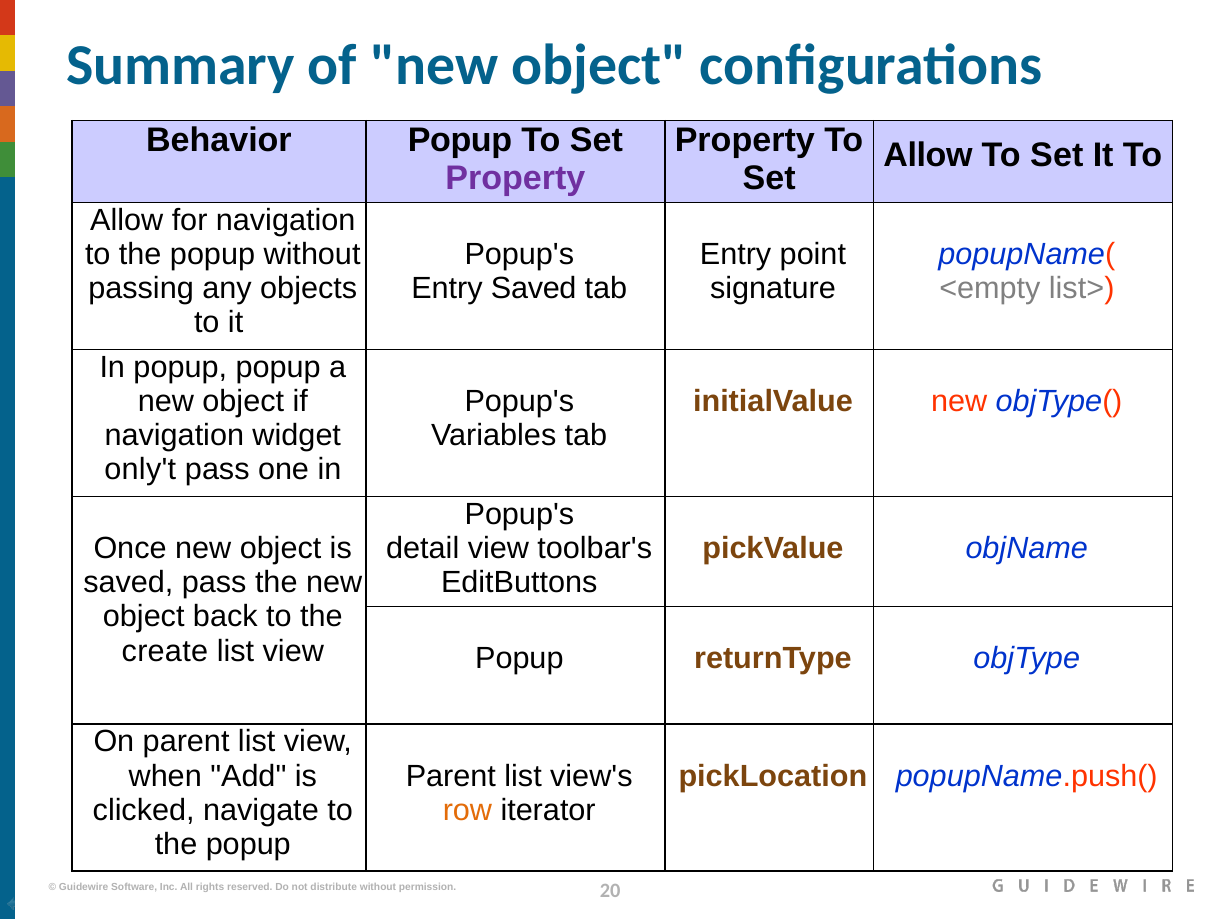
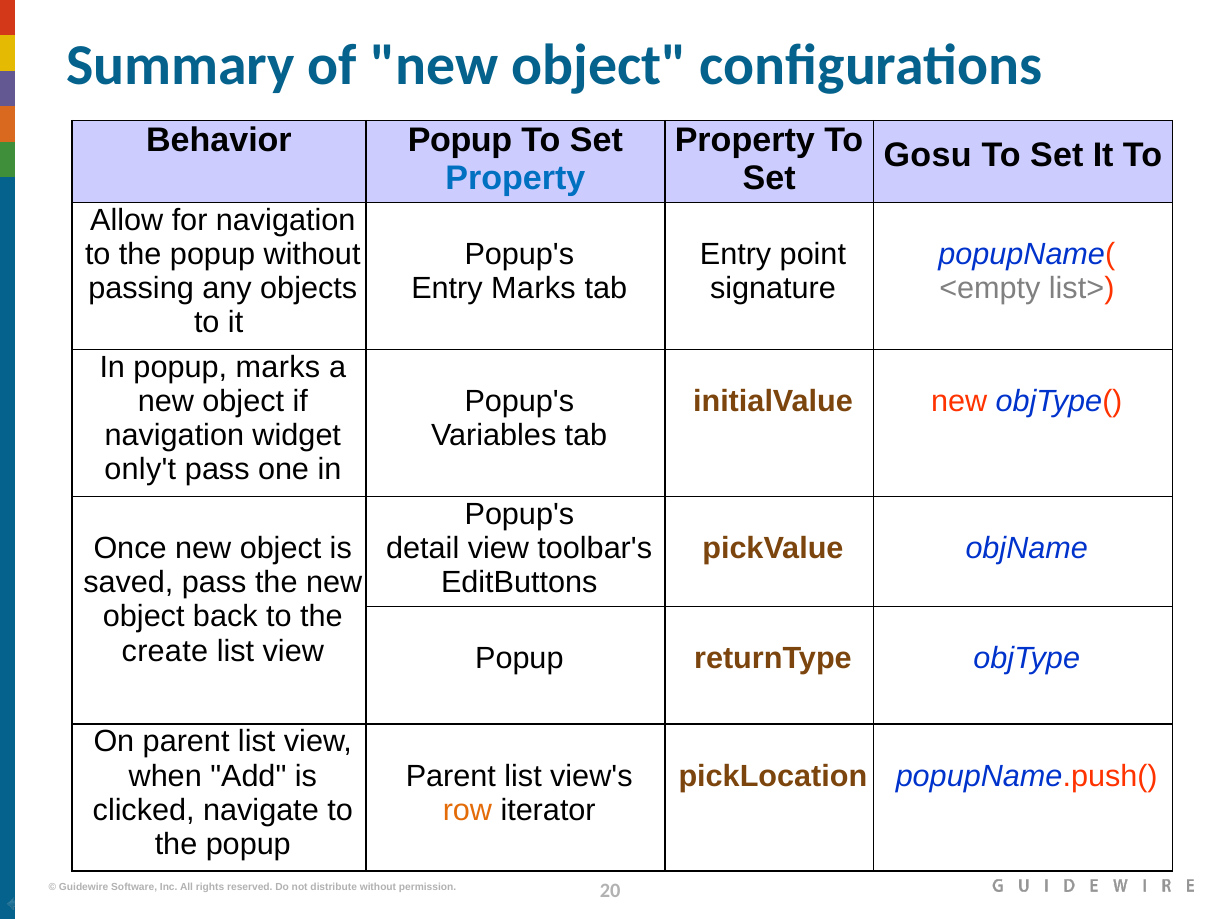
Allow: Allow -> Gosu (928, 155)
Property colour: purple -> blue (515, 178)
Entry Saved: Saved -> Marks (533, 288)
popup popup: popup -> marks (278, 367)
